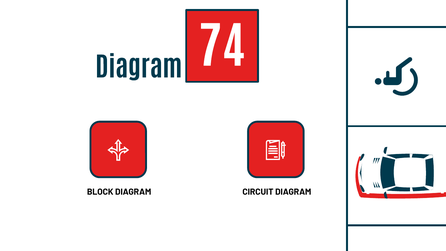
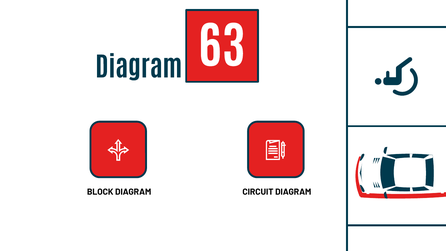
74: 74 -> 63 (222, 49)
